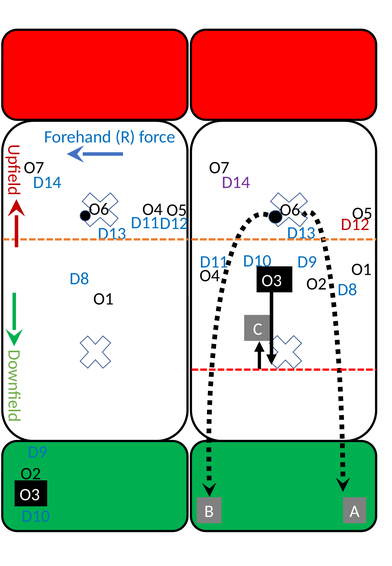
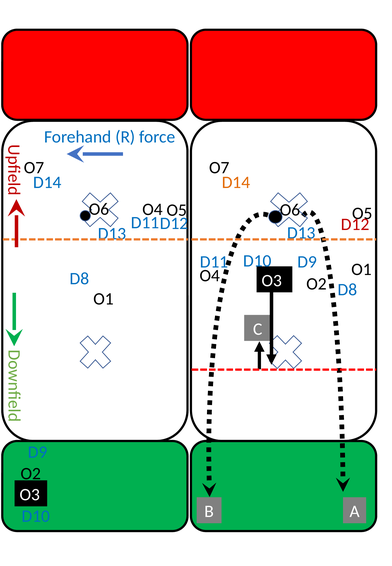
D14 colour: purple -> orange (236, 183)
